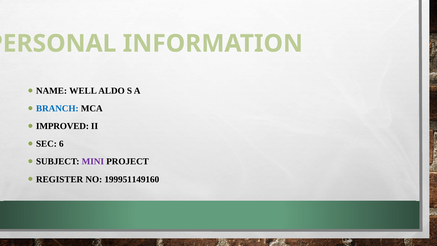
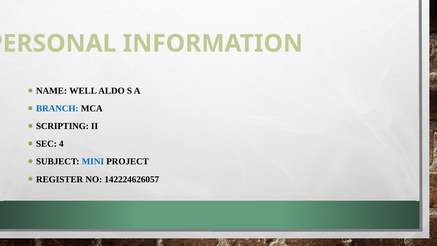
IMPROVED: IMPROVED -> SCRIPTING (62, 126)
6: 6 -> 4 (61, 144)
MINI colour: purple -> blue (93, 162)
199951149160: 199951149160 -> 142224626057 (132, 179)
